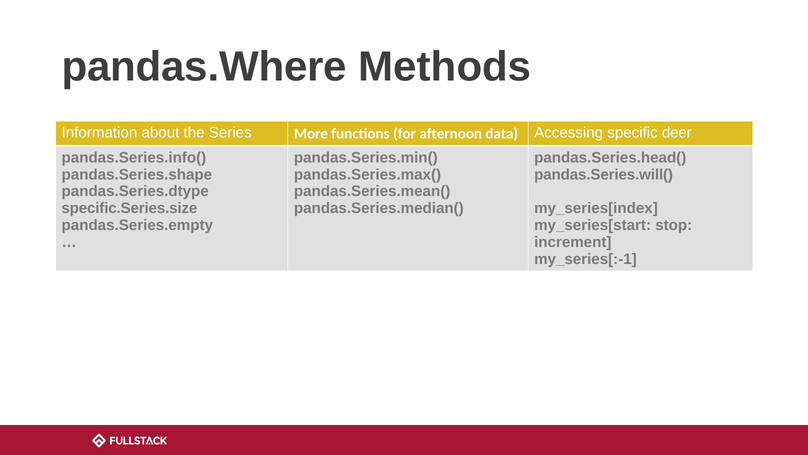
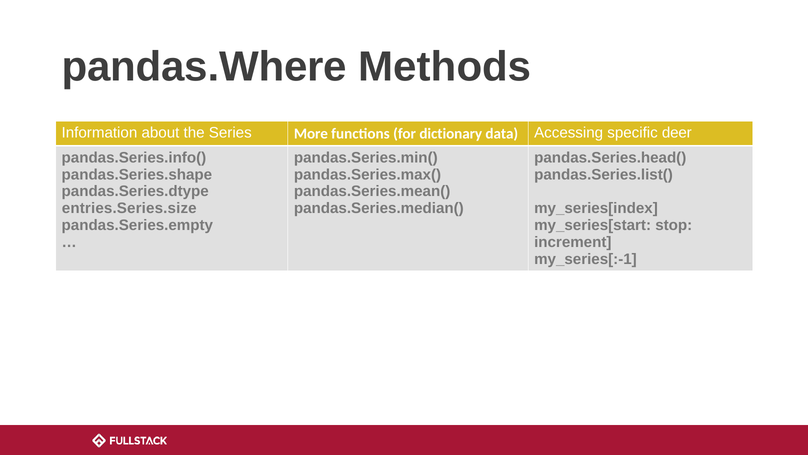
afternoon: afternoon -> dictionary (451, 133)
pandas.Series.will(: pandas.Series.will( -> pandas.Series.list( (604, 174)
specific.Series.size: specific.Series.size -> entries.Series.size (129, 208)
